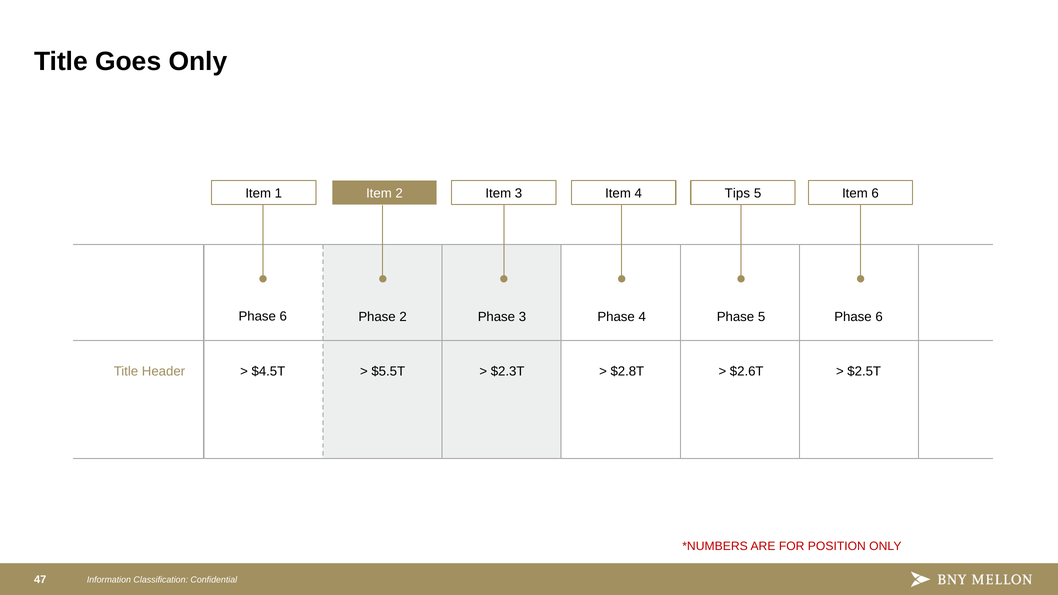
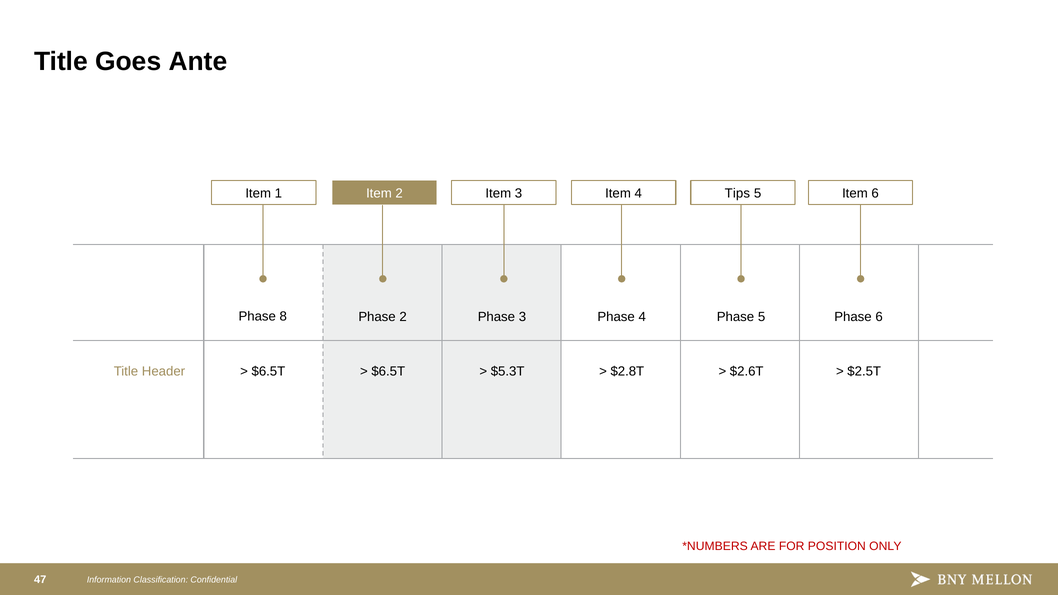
Goes Only: Only -> Ante (198, 61)
6: 6 -> 8 (283, 317)
$4.5T: $4.5T -> $6.5T (268, 371)
$5.5T: $5.5T -> $6.5T (388, 372)
$2.3T: $2.3T -> $5.3T (508, 372)
